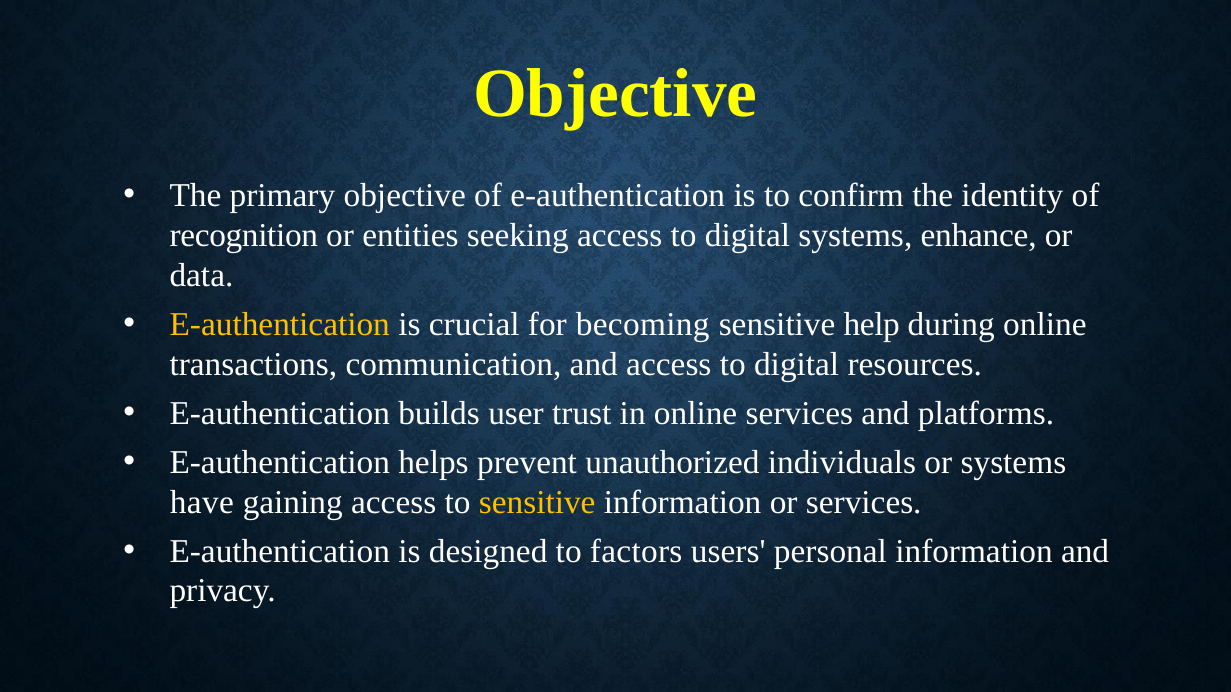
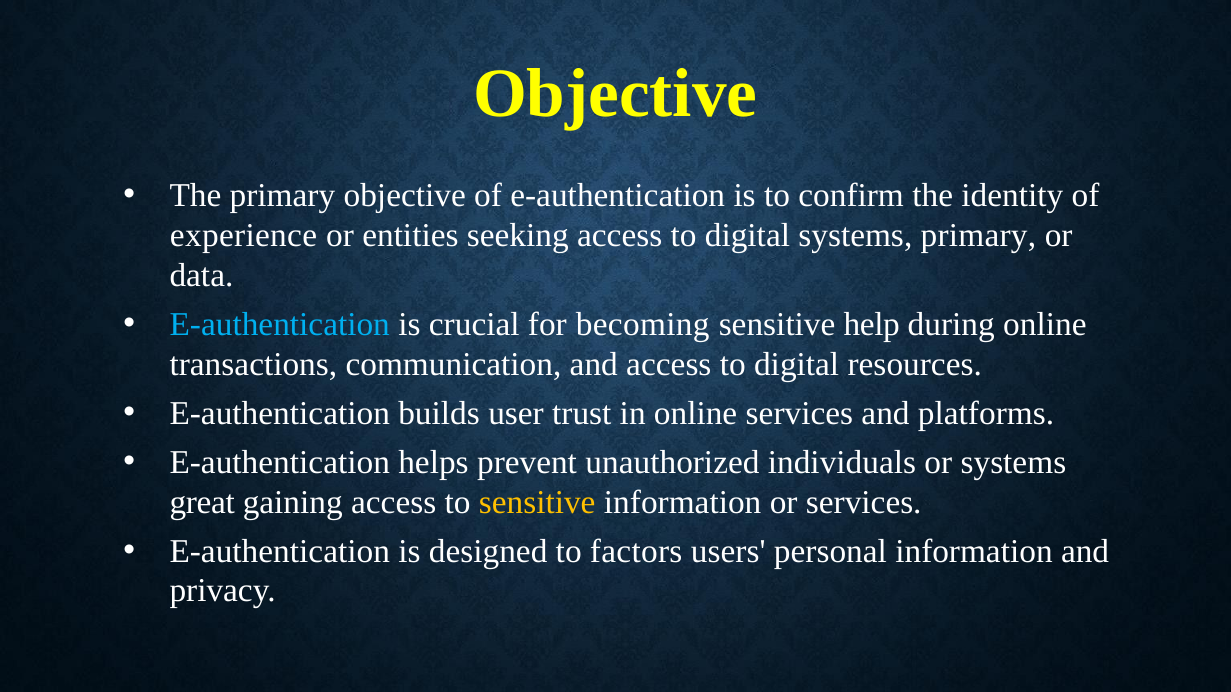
recognition: recognition -> experience (243, 236)
systems enhance: enhance -> primary (978, 236)
E-authentication colour: yellow -> light blue (280, 325)
have: have -> great (202, 502)
